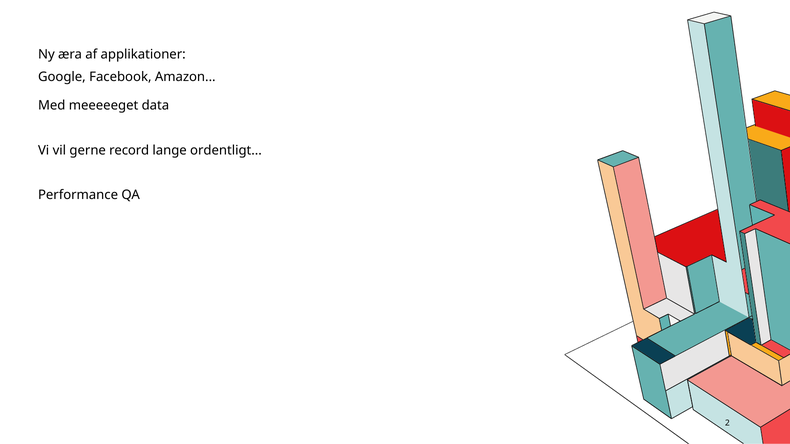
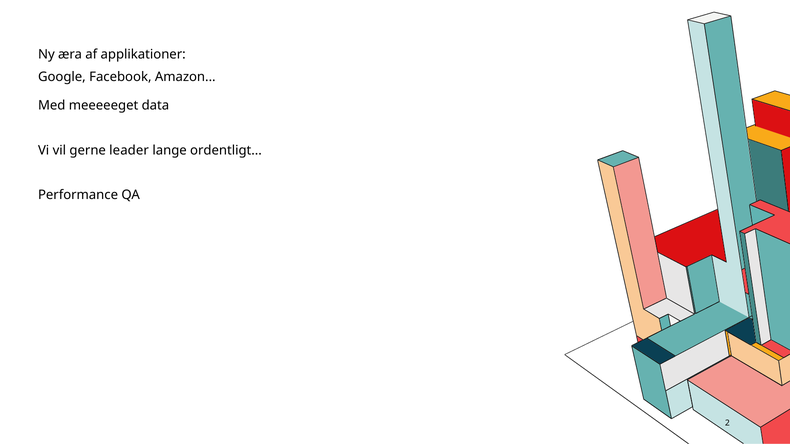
record: record -> leader (129, 150)
